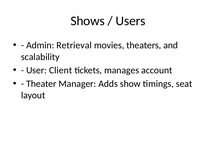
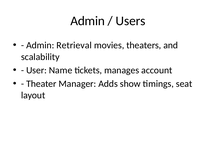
Shows: Shows -> Admin (88, 21)
Client: Client -> Name (61, 70)
